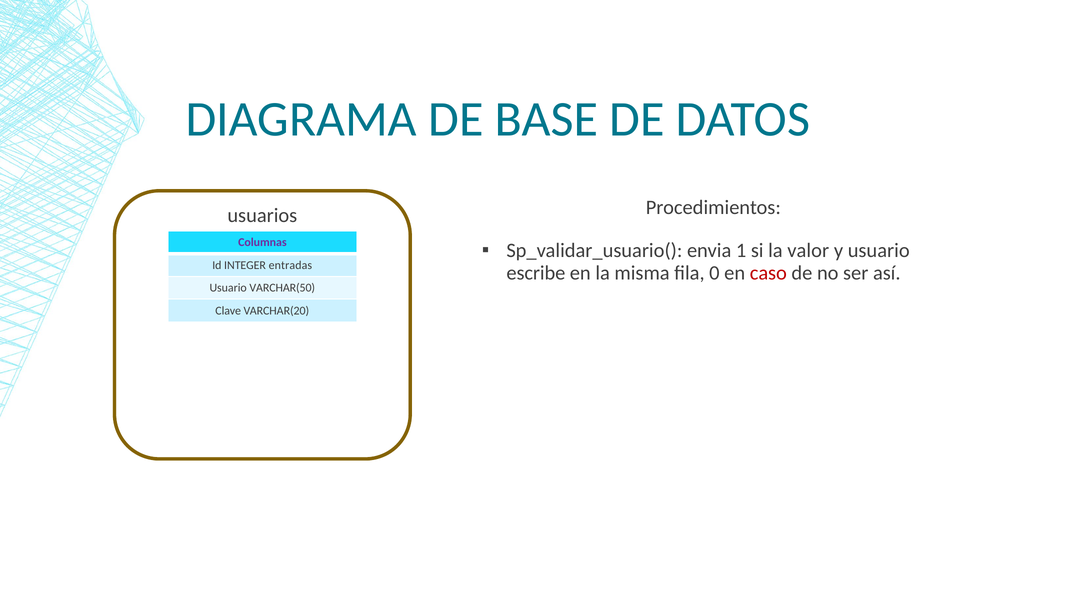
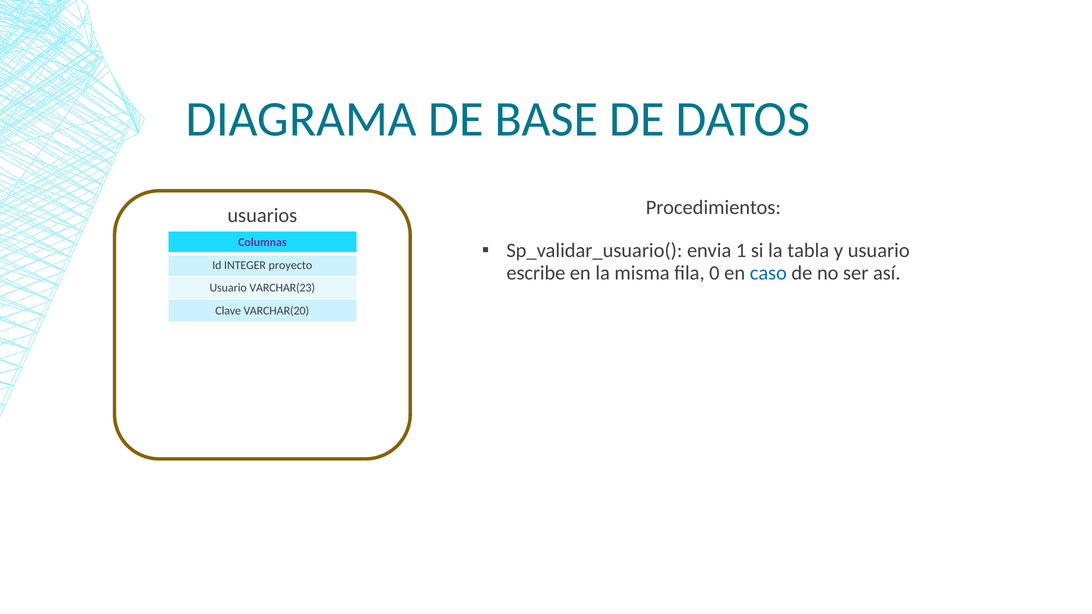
valor: valor -> tabla (808, 251)
entradas: entradas -> proyecto (290, 265)
caso colour: red -> blue (768, 273)
VARCHAR(50: VARCHAR(50 -> VARCHAR(23 (282, 288)
